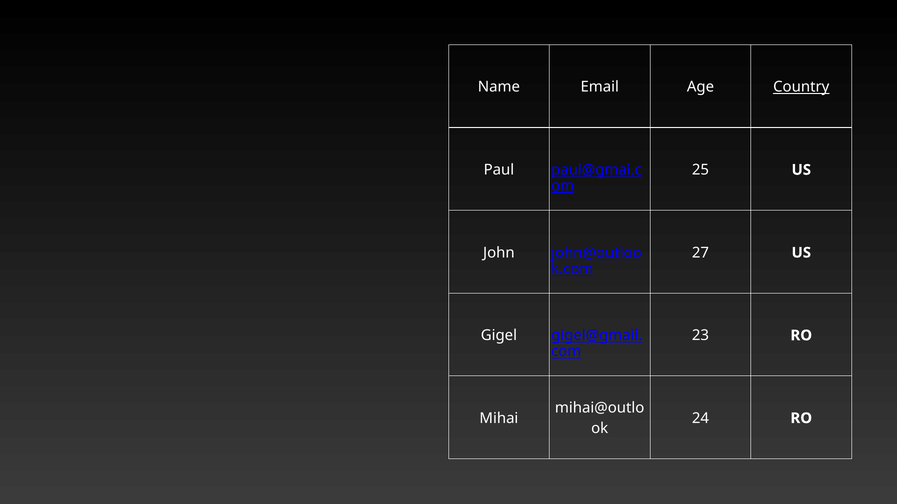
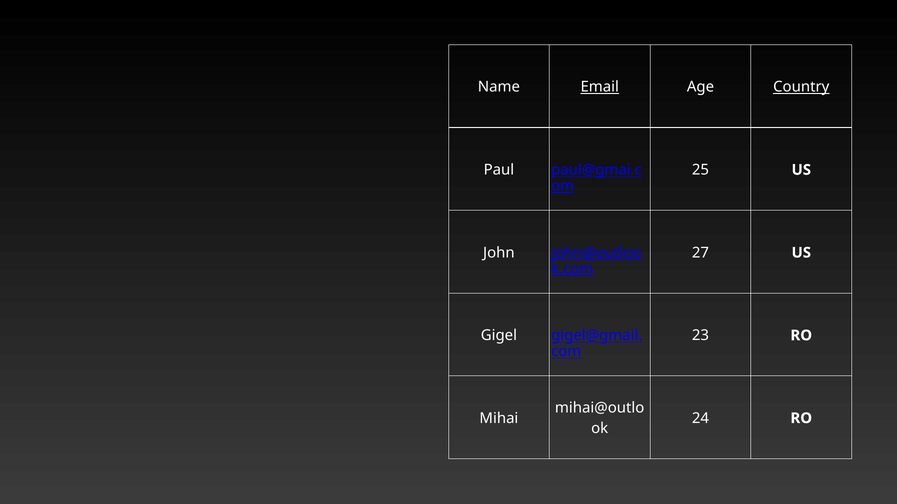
Email underline: none -> present (600, 87)
